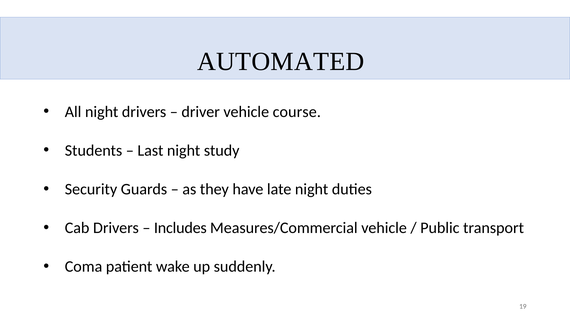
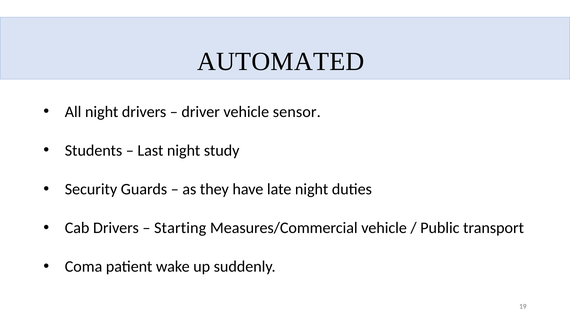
course: course -> sensor (297, 112)
Includes: Includes -> Starting (180, 228)
